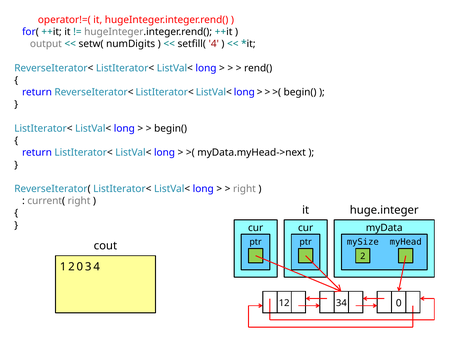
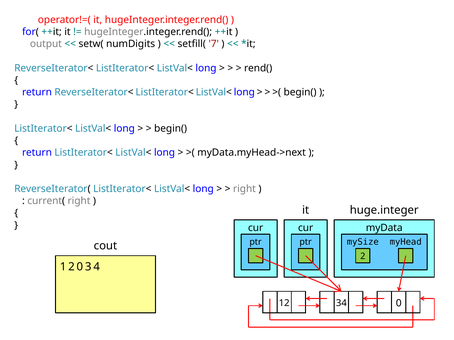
4: 4 -> 7 (214, 44)
